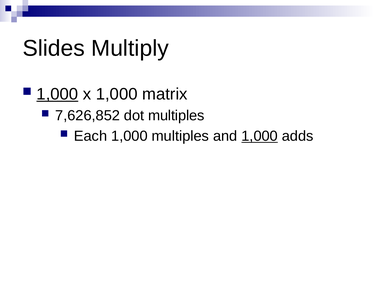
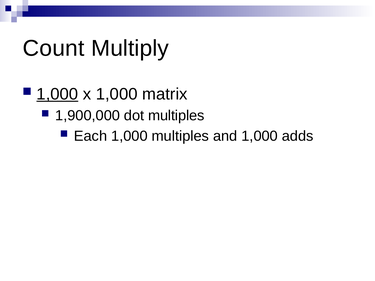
Slides: Slides -> Count (54, 48)
7,626,852: 7,626,852 -> 1,900,000 (88, 116)
1,000 underline: present -> none (260, 136)
